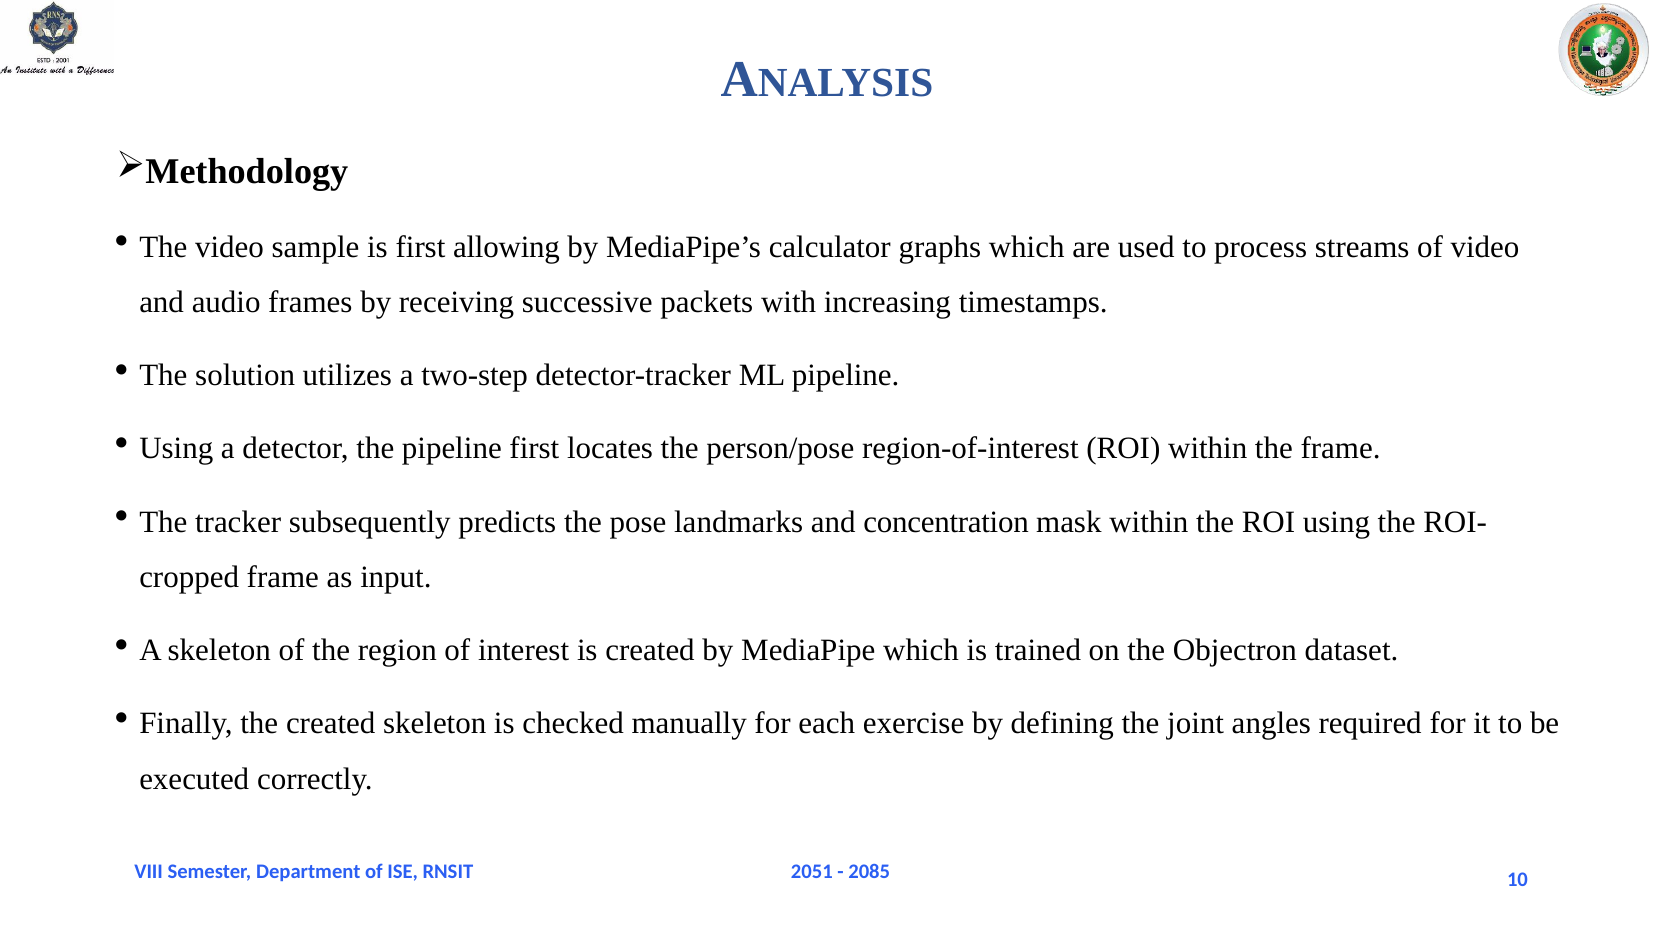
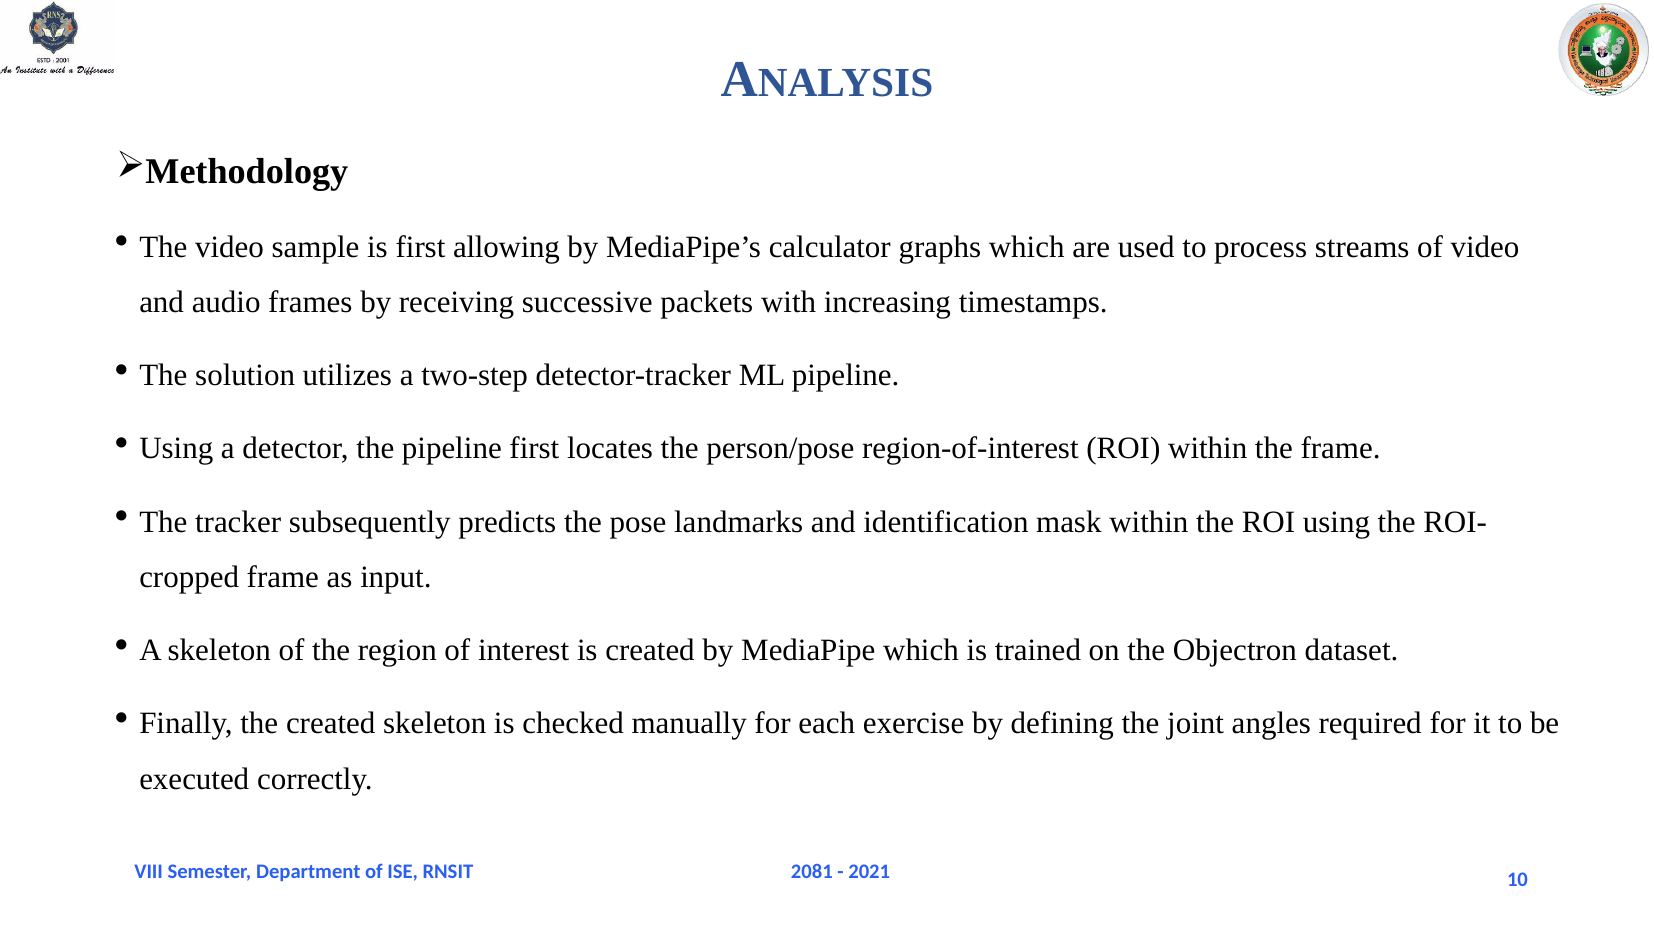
concentration: concentration -> identification (946, 522)
2051: 2051 -> 2081 (812, 872)
2085: 2085 -> 2021 (869, 872)
